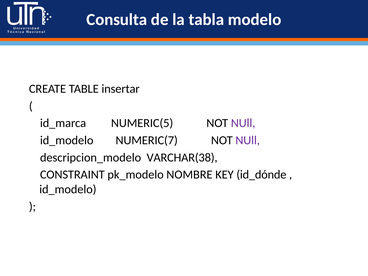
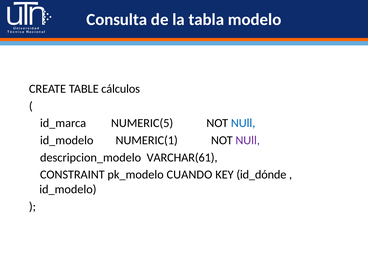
insertar: insertar -> cálculos (121, 89)
NUll colour: purple -> blue (243, 123)
NUMERIC(7: NUMERIC(7 -> NUMERIC(1 (147, 140)
VARCHAR(38: VARCHAR(38 -> VARCHAR(61 (182, 158)
NOMBRE: NOMBRE -> CUANDO (189, 175)
